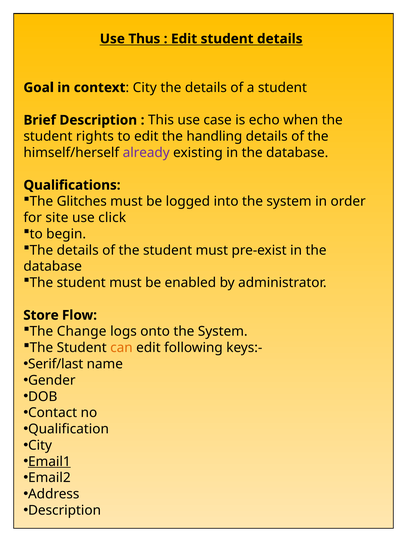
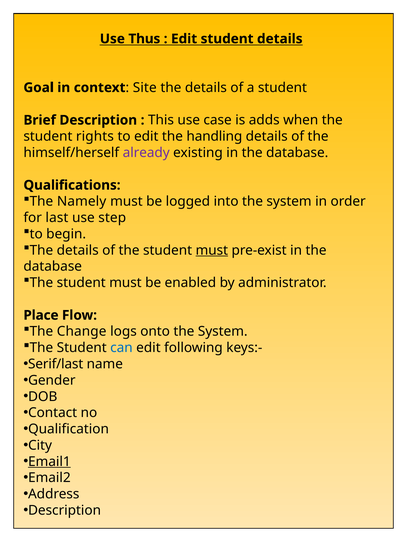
City: City -> Site (145, 88)
echo: echo -> adds (264, 120)
Glitches: Glitches -> Namely (82, 202)
site: site -> last (57, 218)
click: click -> step (112, 218)
must underline: none -> present (212, 251)
Store: Store -> Place (41, 316)
can colour: orange -> blue (121, 348)
